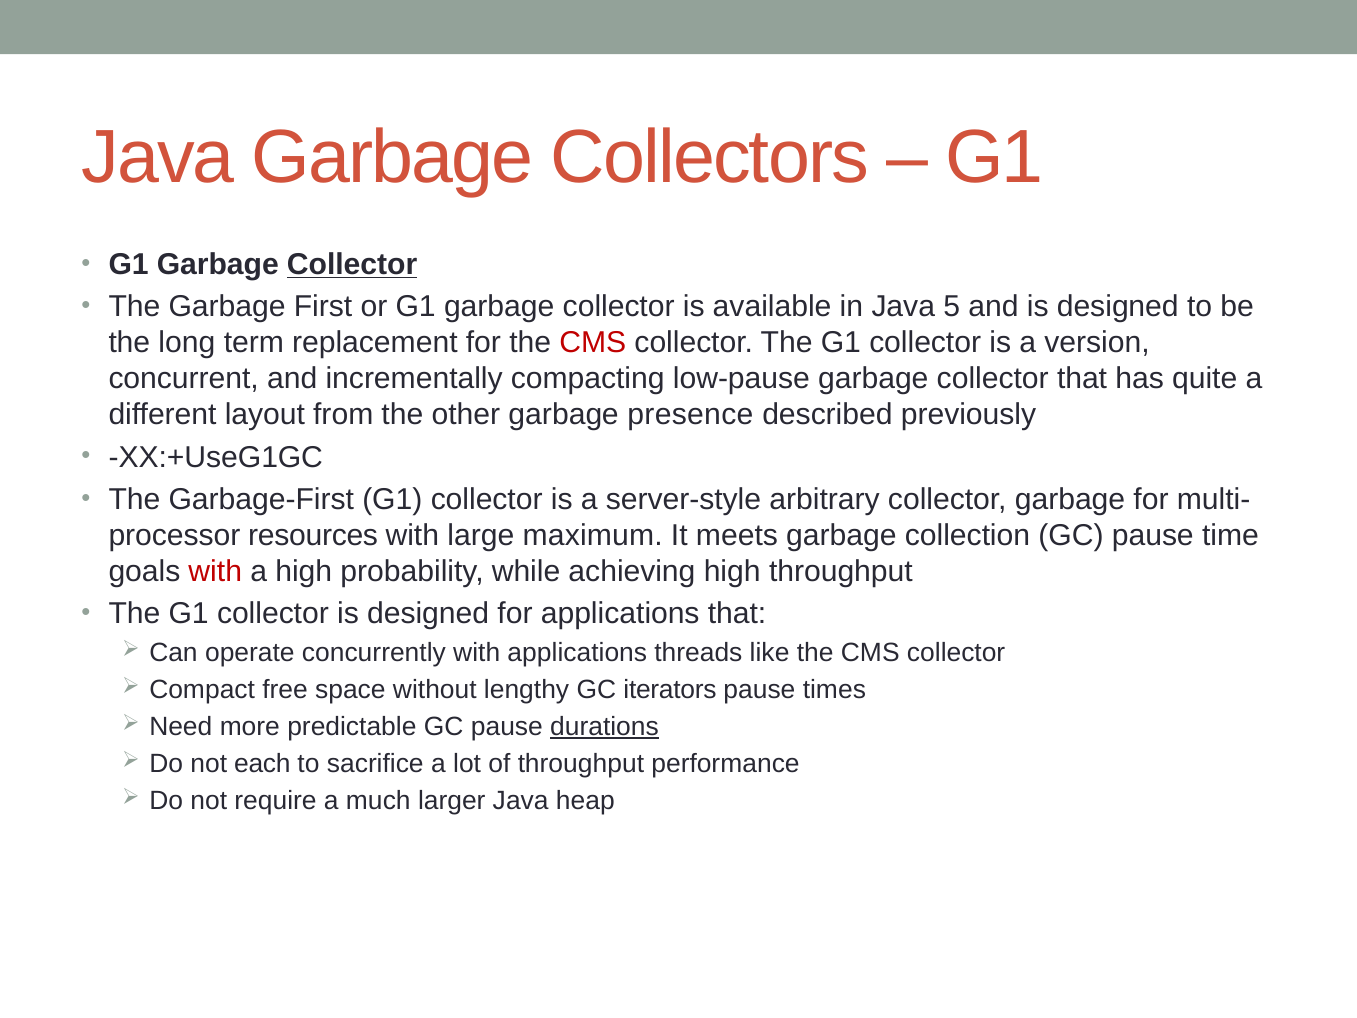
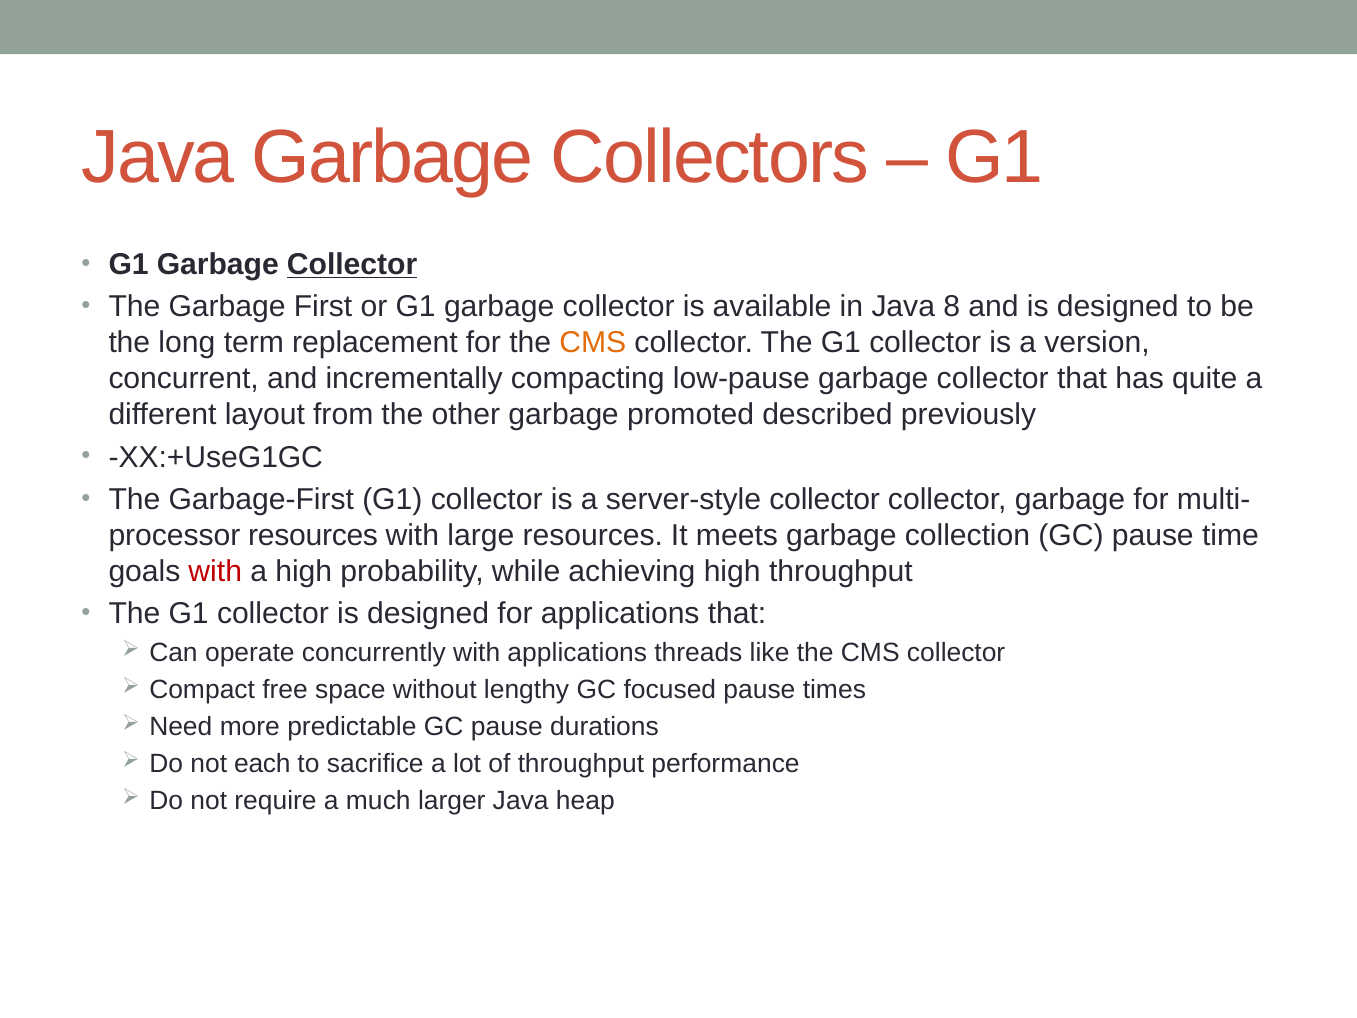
5: 5 -> 8 (952, 307)
CMS colour: red -> orange (593, 343)
presence: presence -> promoted (691, 415)
server-style arbitrary: arbitrary -> collector (825, 499)
large maximum: maximum -> resources (593, 535)
iterators: iterators -> focused (670, 690)
durations underline: present -> none (604, 727)
